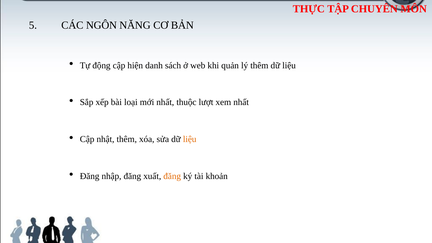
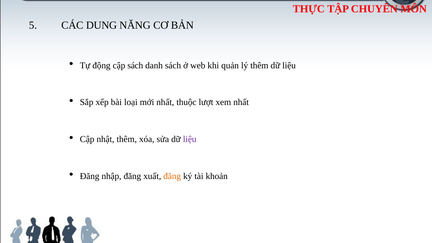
NGÔN: NGÔN -> DUNG (101, 25)
cập hiện: hiện -> sách (135, 65)
liệu colour: orange -> purple (190, 139)
